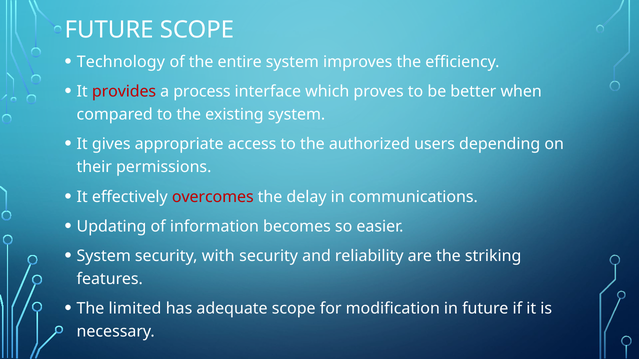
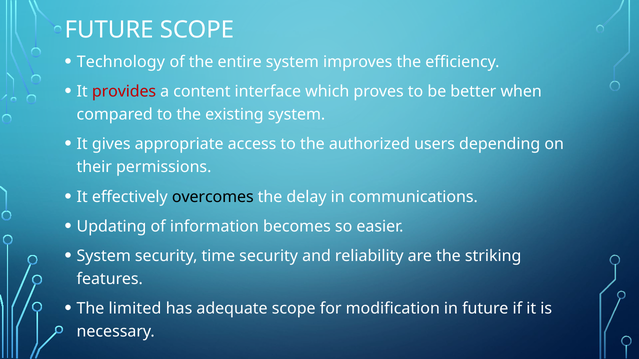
process: process -> content (202, 92)
overcomes colour: red -> black (213, 197)
with: with -> time (218, 256)
